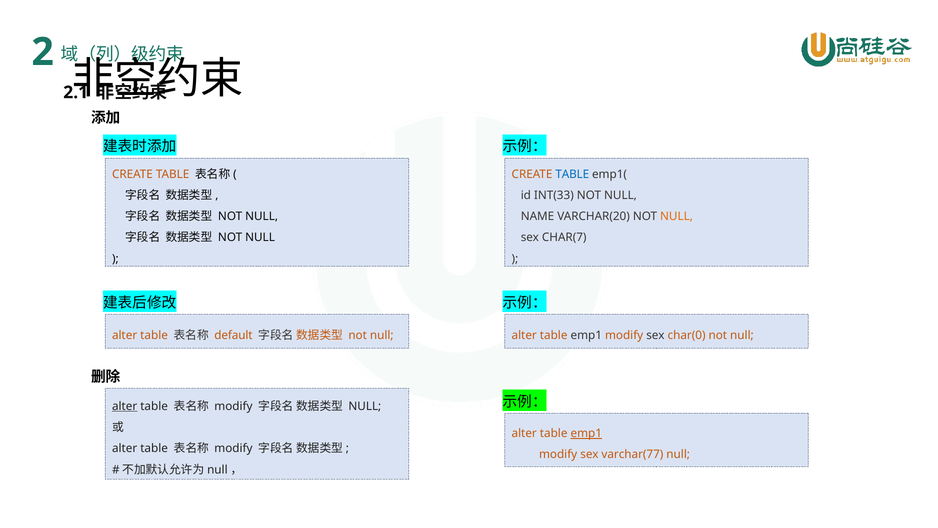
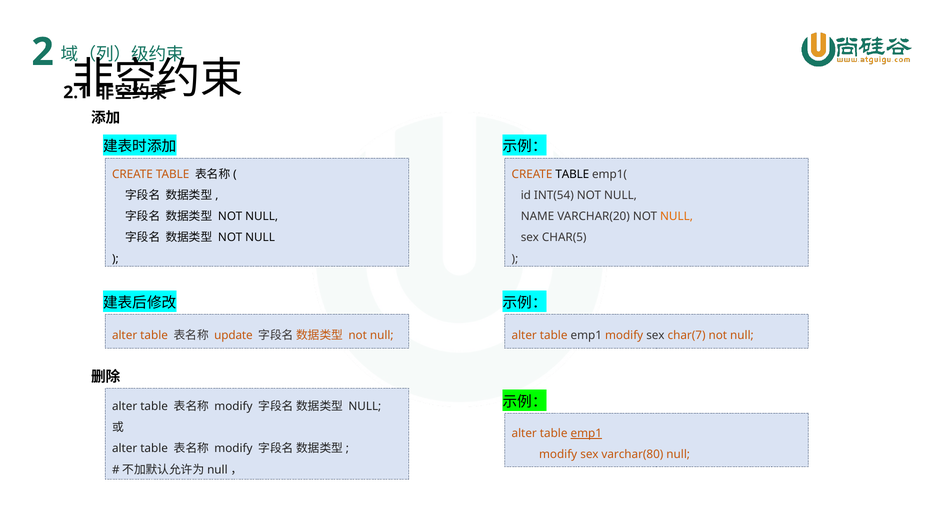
TABLE colour: blue -> black (572, 174)
INT(33: INT(33 -> INT(54 (554, 195)
CHAR(7: CHAR(7 -> CHAR(5 (564, 237)
default: default -> update (233, 335)
char(0: char(0 -> char(7 (687, 335)
alter underline: present -> none (125, 406)
varchar(77: varchar(77 -> varchar(80 (632, 454)
